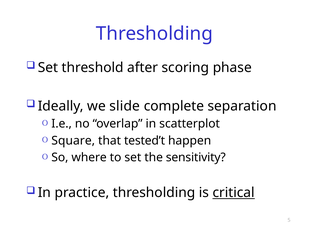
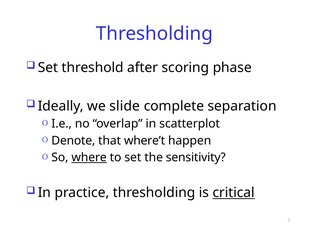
Square: Square -> Denote (73, 140)
tested’t: tested’t -> where’t (145, 140)
where underline: none -> present (89, 157)
